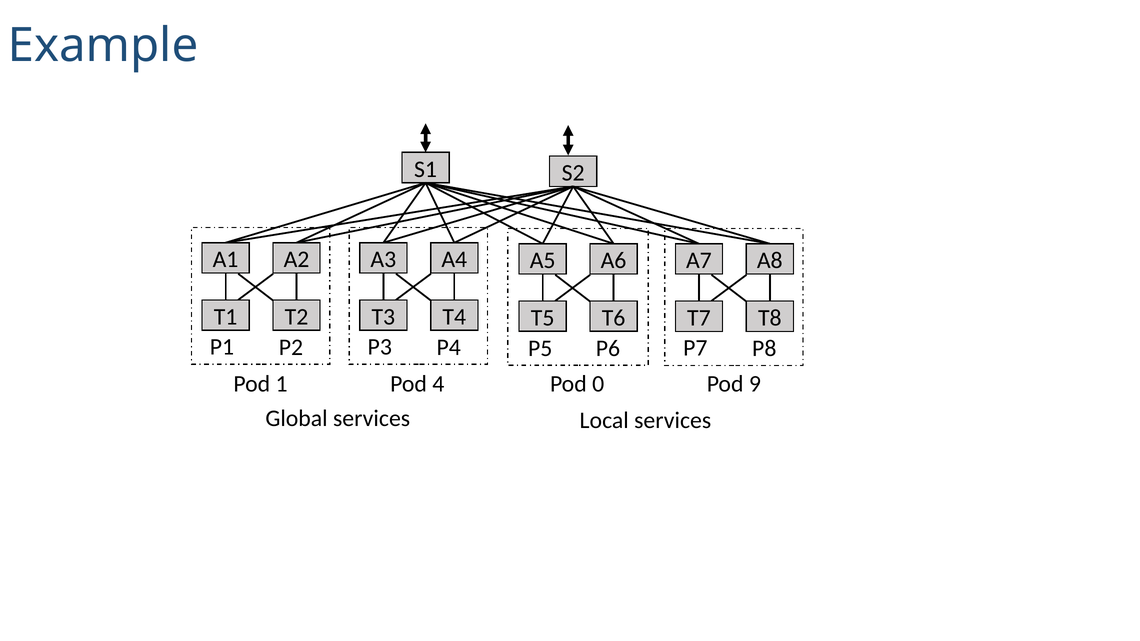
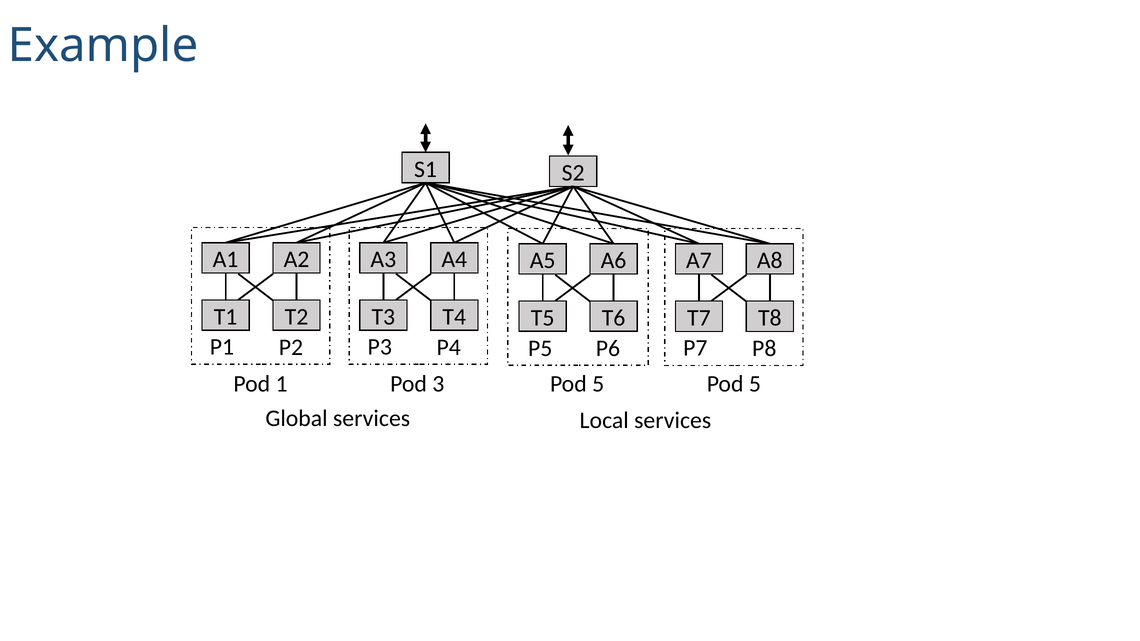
4: 4 -> 3 (438, 384)
0: 0 -> 5 (598, 384)
9: 9 -> 5 (755, 384)
